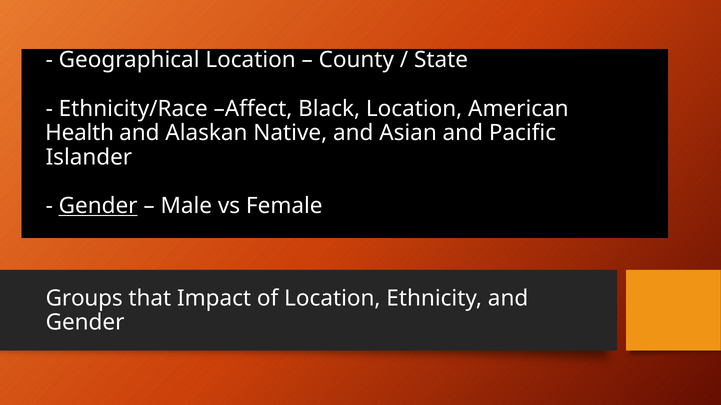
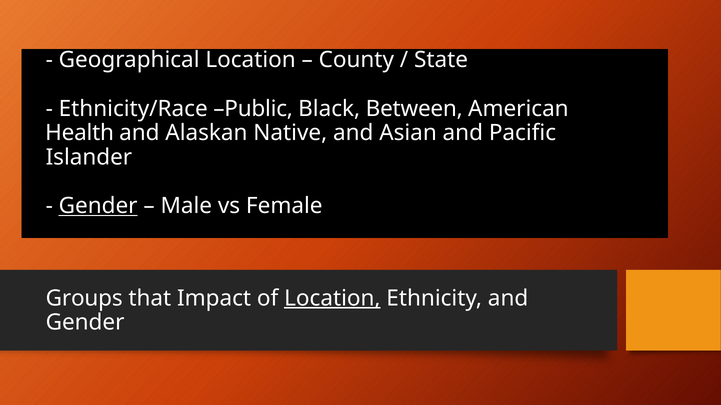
Affect: Affect -> Public (253, 109)
Black Location: Location -> Between (414, 109)
Location underline: none -> present (332, 299)
